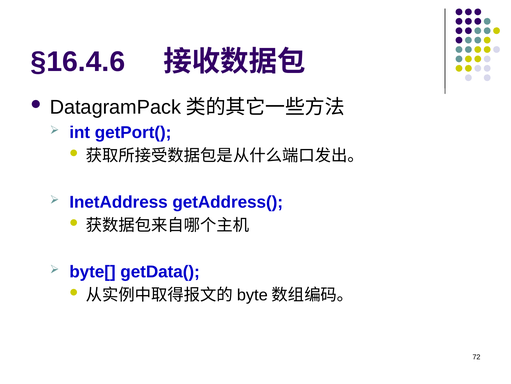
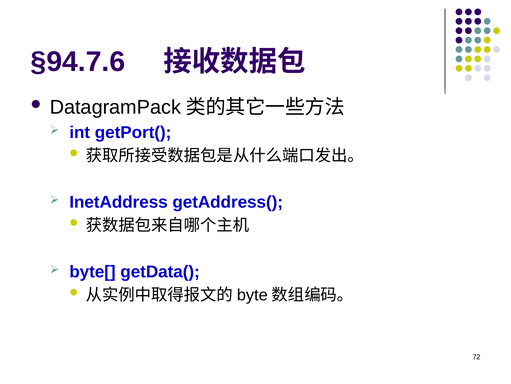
§16.4.6: §16.4.6 -> §94.7.6 (78, 62)
